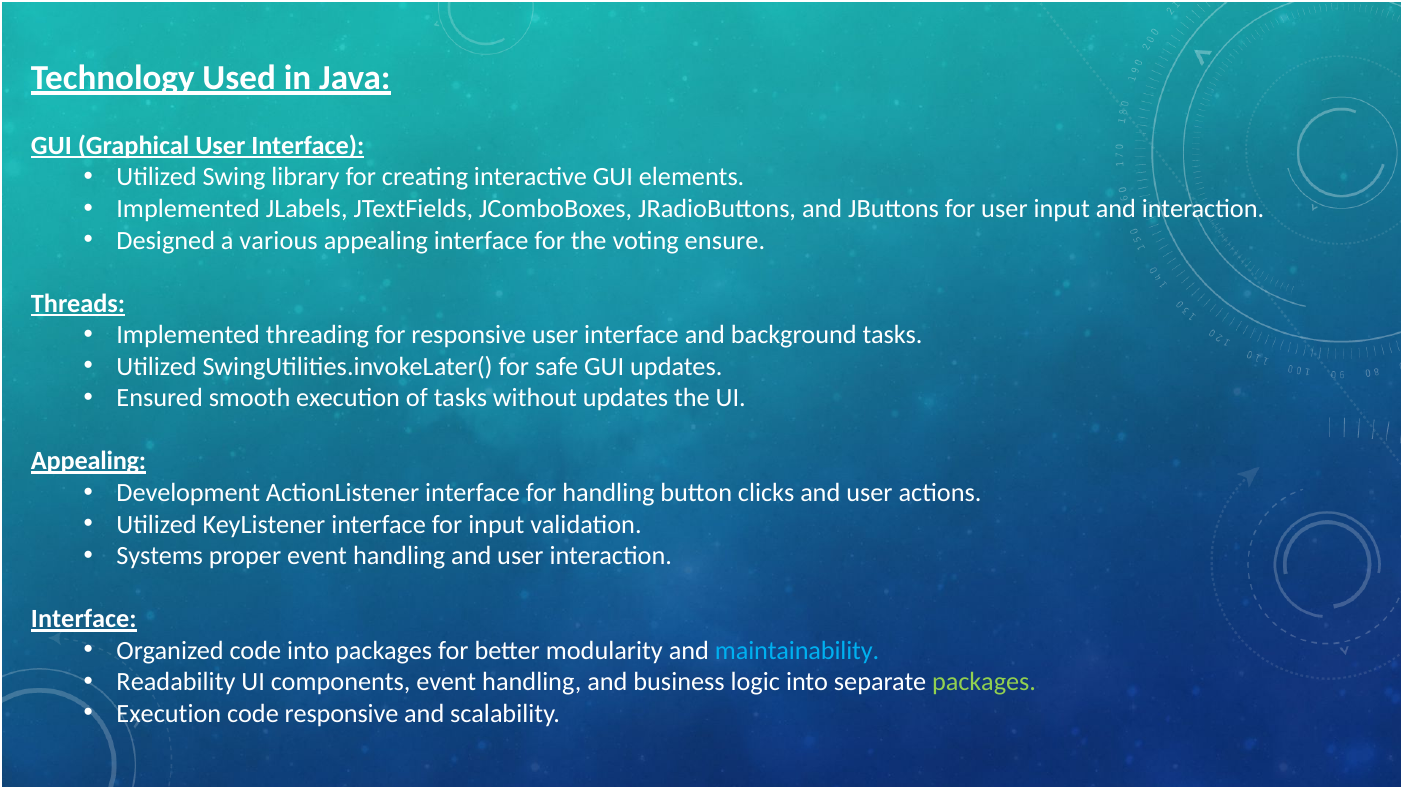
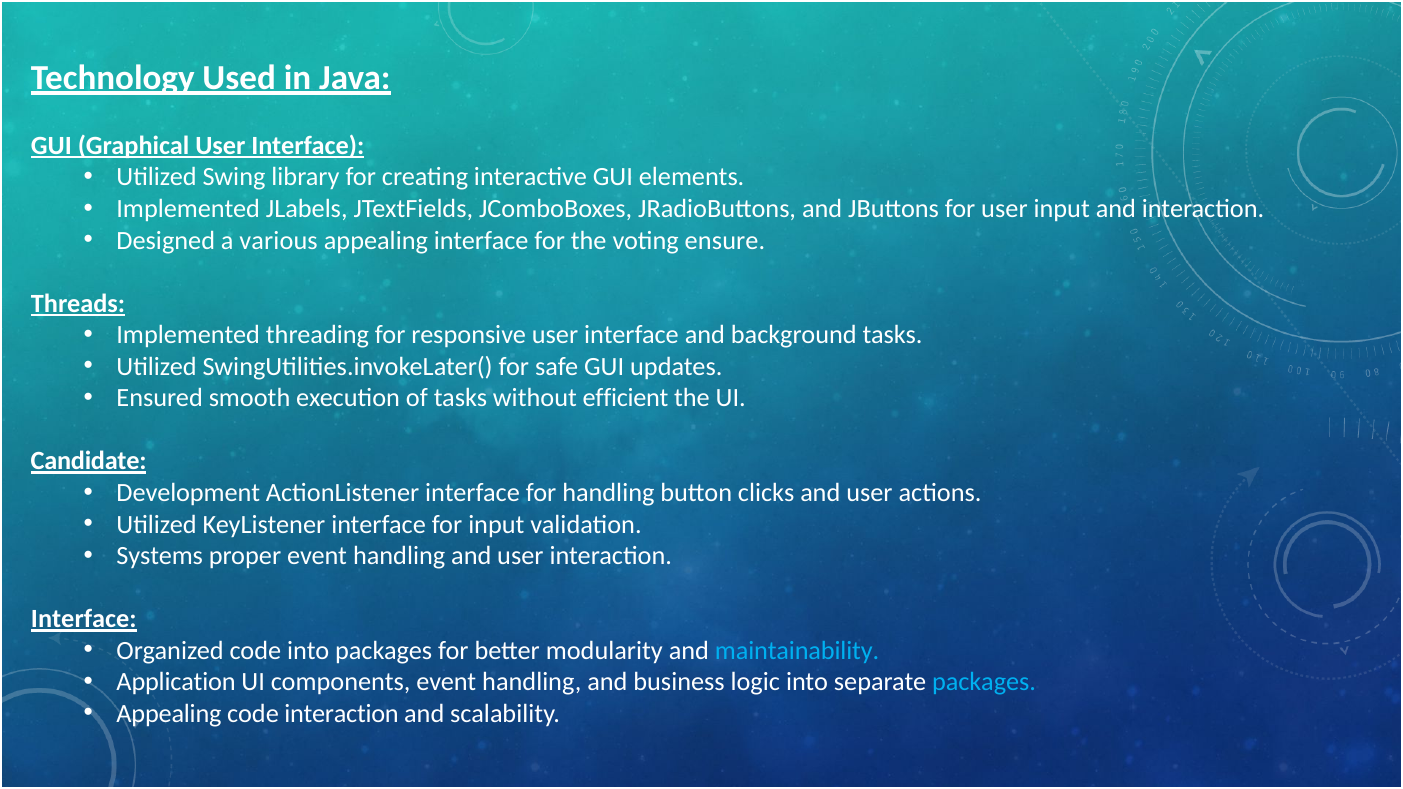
without updates: updates -> efficient (626, 398)
Appealing: Appealing -> Candidate (89, 461)
Readability: Readability -> Application (176, 682)
packages colour: light green -> light blue (984, 682)
Execution: Execution -> Appealing (169, 714)
code responsive: responsive -> interaction (342, 714)
